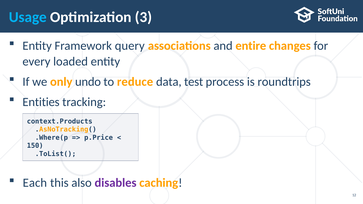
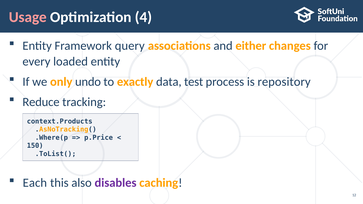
Usage colour: light blue -> pink (28, 17)
3: 3 -> 4 (143, 17)
entire: entire -> either (251, 46)
reduce: reduce -> exactly (135, 82)
roundtrips: roundtrips -> repository (284, 82)
Entities: Entities -> Reduce (41, 102)
